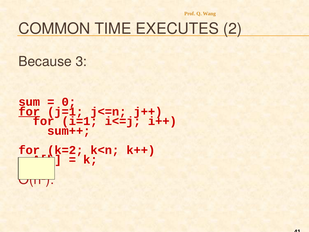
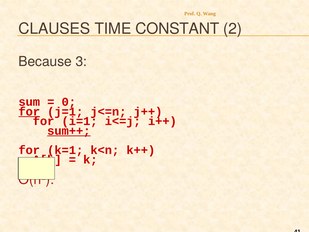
COMMON: COMMON -> CLAUSES (54, 29)
EXECUTES: EXECUTES -> CONSTANT (177, 29)
sum++ underline: none -> present (69, 131)
k=2: k=2 -> k=1 (65, 150)
